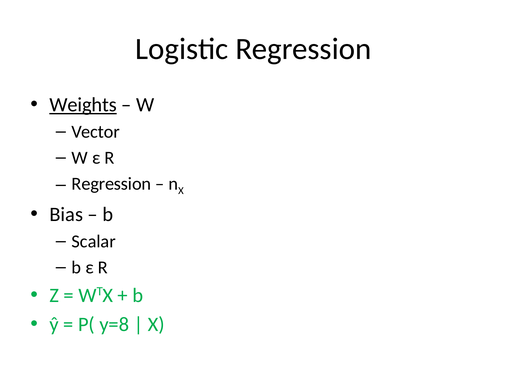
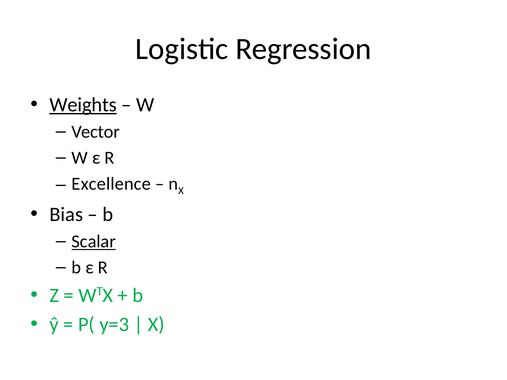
Regression: Regression -> Excellence (111, 184)
Scalar underline: none -> present (94, 242)
y=8: y=8 -> y=3 (114, 325)
